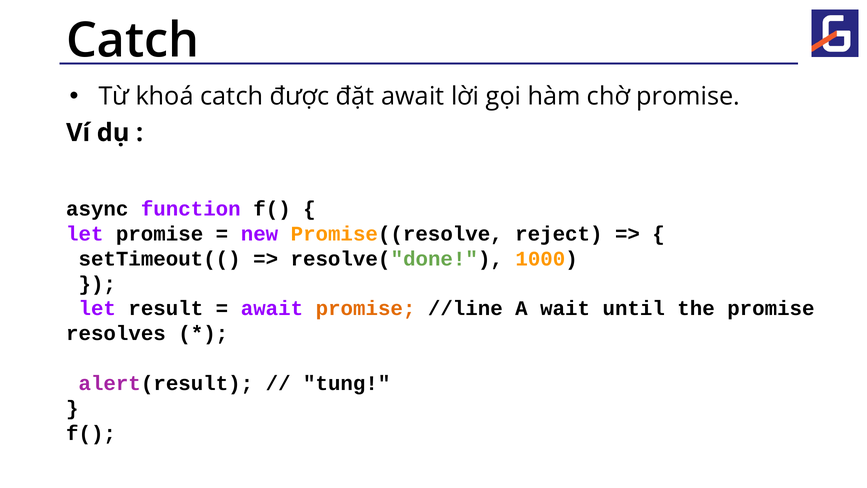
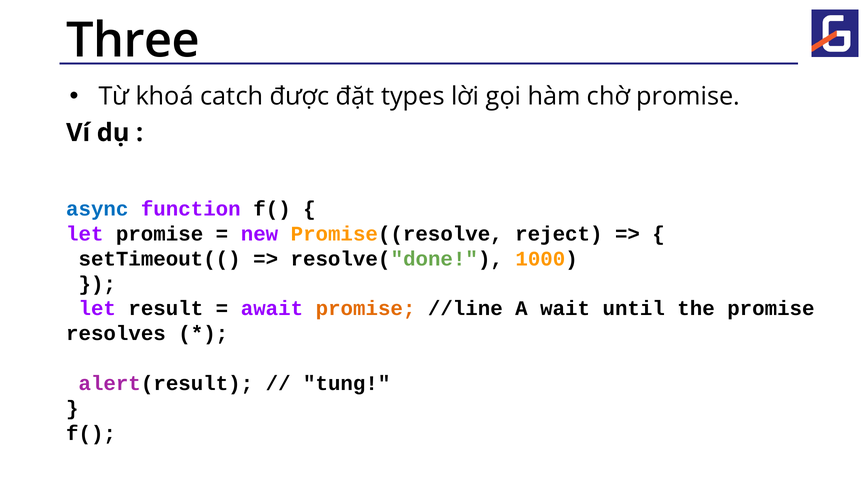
Catch: Catch -> Three (133, 41)
đặt await: await -> types (413, 96)
async colour: black -> blue (97, 209)
